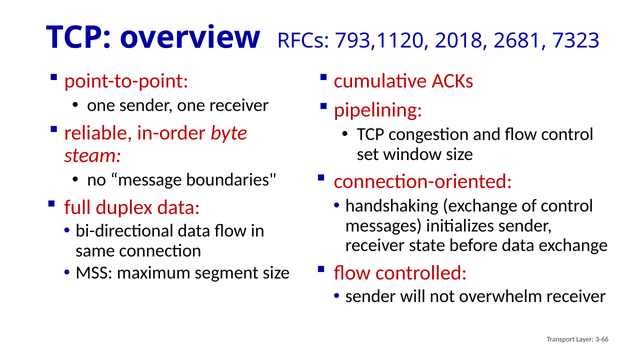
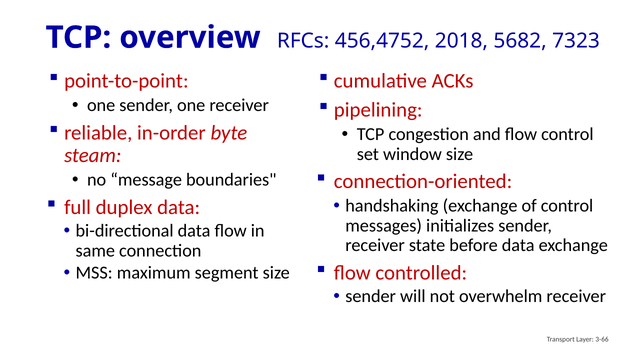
793,1120: 793,1120 -> 456,4752 (382, 41)
2681: 2681 -> 5682 (520, 41)
